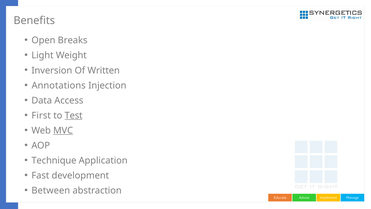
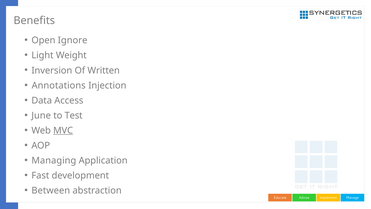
Breaks: Breaks -> Ignore (73, 40)
First: First -> June (41, 115)
Test underline: present -> none (74, 115)
Technique: Technique -> Managing (54, 160)
